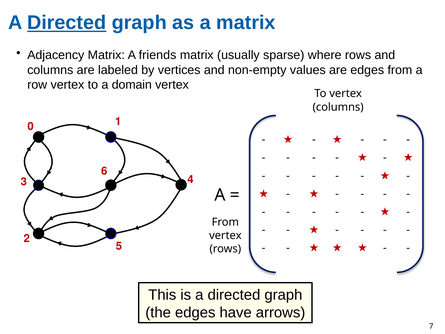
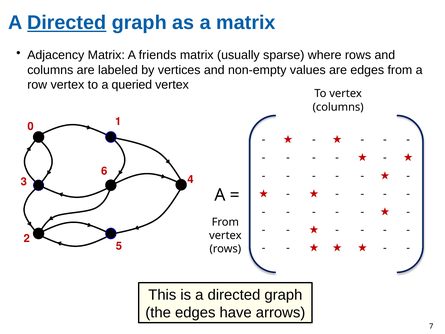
domain: domain -> queried (132, 85)
